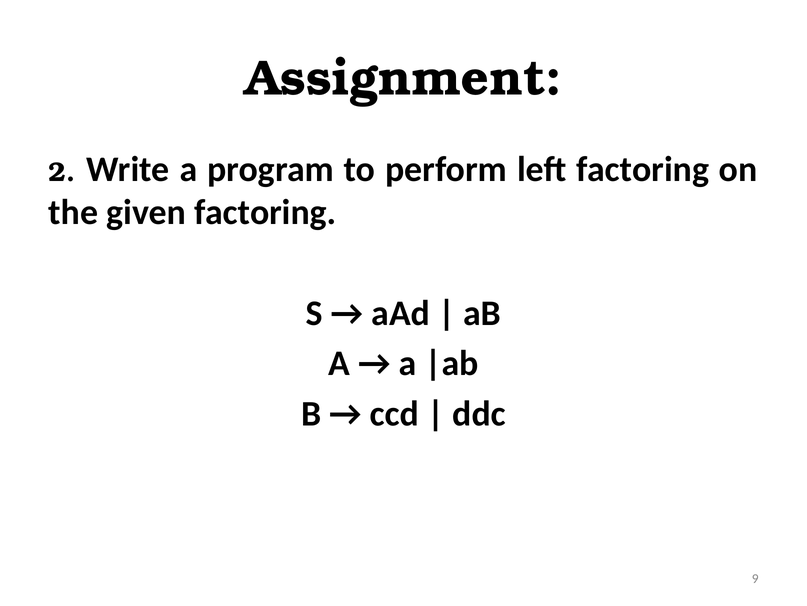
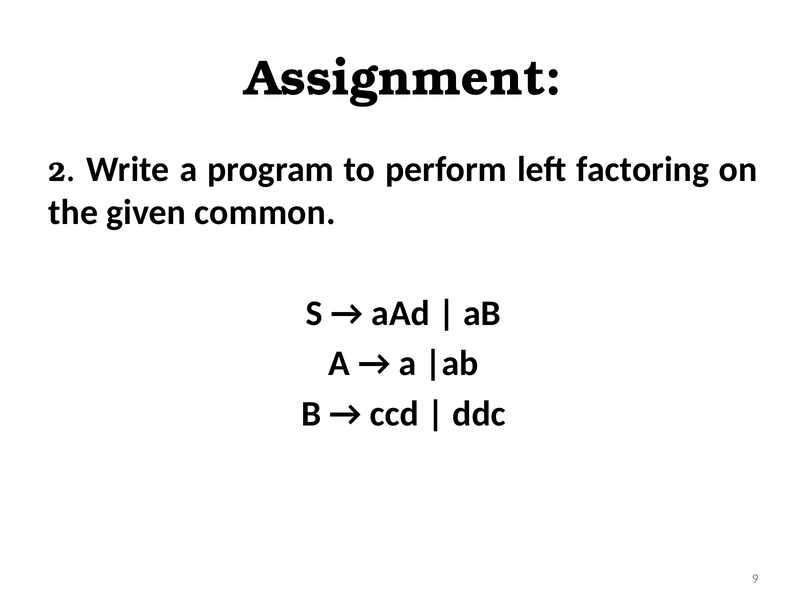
given factoring: factoring -> common (265, 212)
